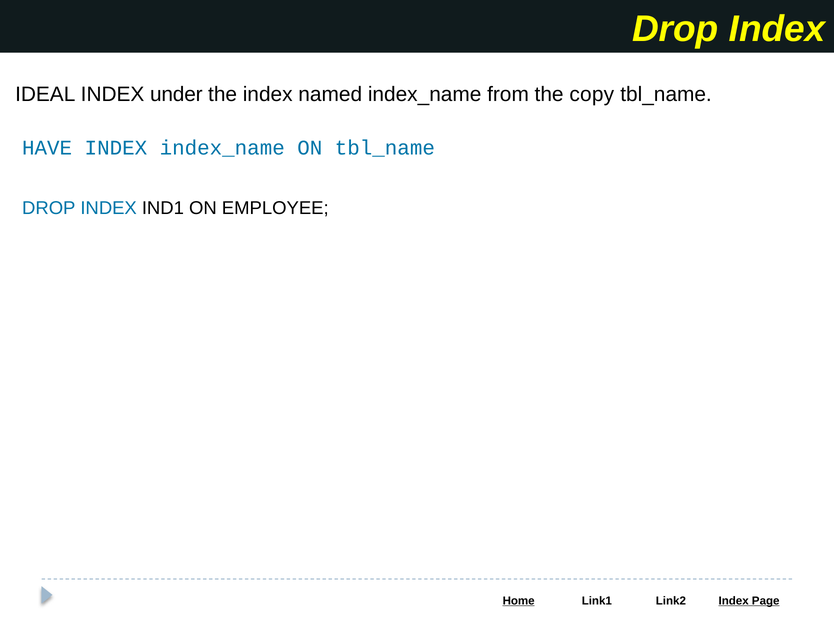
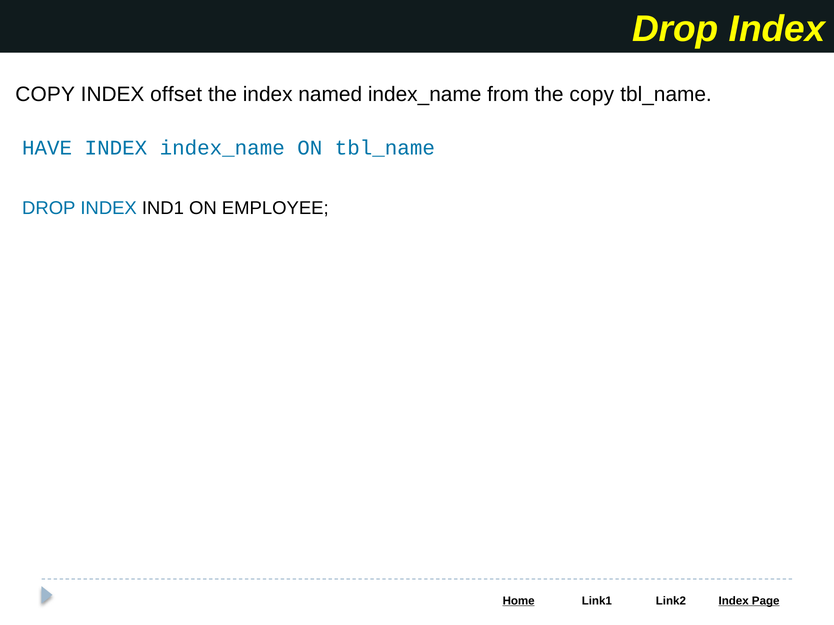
IDEAL: IDEAL -> COPY (45, 94)
under: under -> offset (176, 94)
